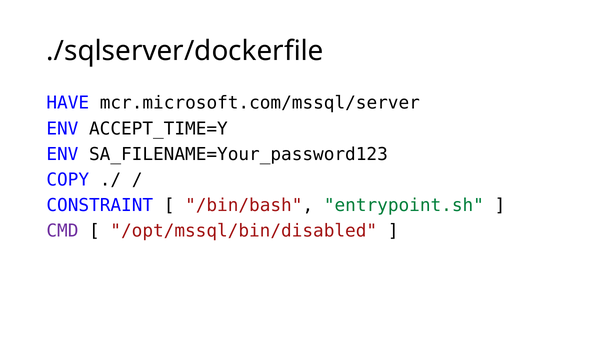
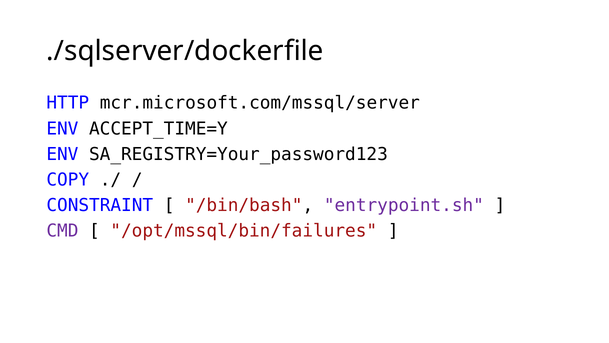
HAVE: HAVE -> HTTP (68, 103)
SA_FILENAME=Your_password123: SA_FILENAME=Your_password123 -> SA_REGISTRY=Your_password123 (238, 154)
entrypoint.sh colour: green -> purple (404, 205)
/opt/mssql/bin/disabled: /opt/mssql/bin/disabled -> /opt/mssql/bin/failures (244, 231)
